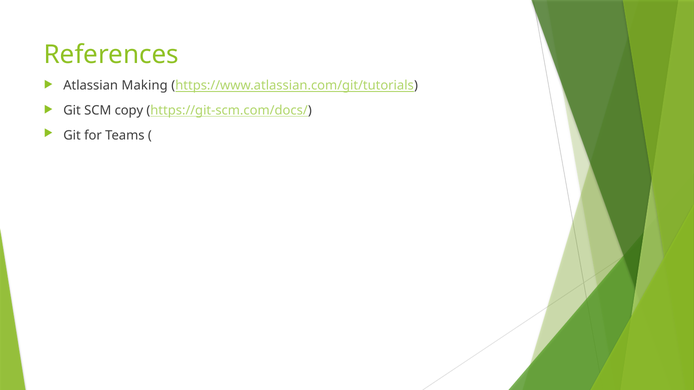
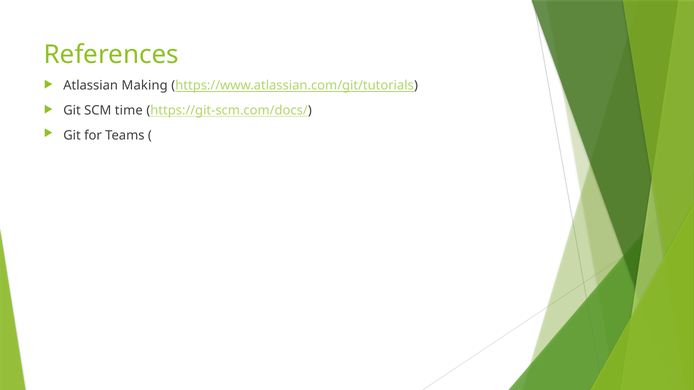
copy: copy -> time (129, 111)
